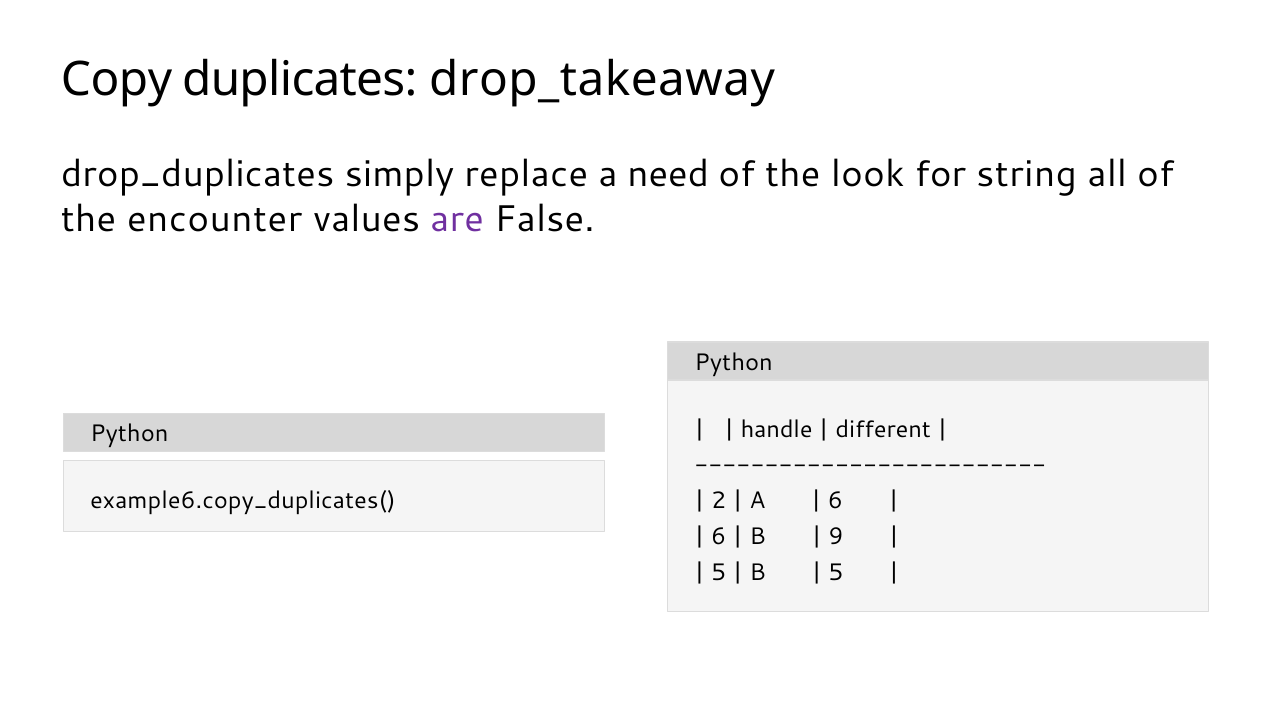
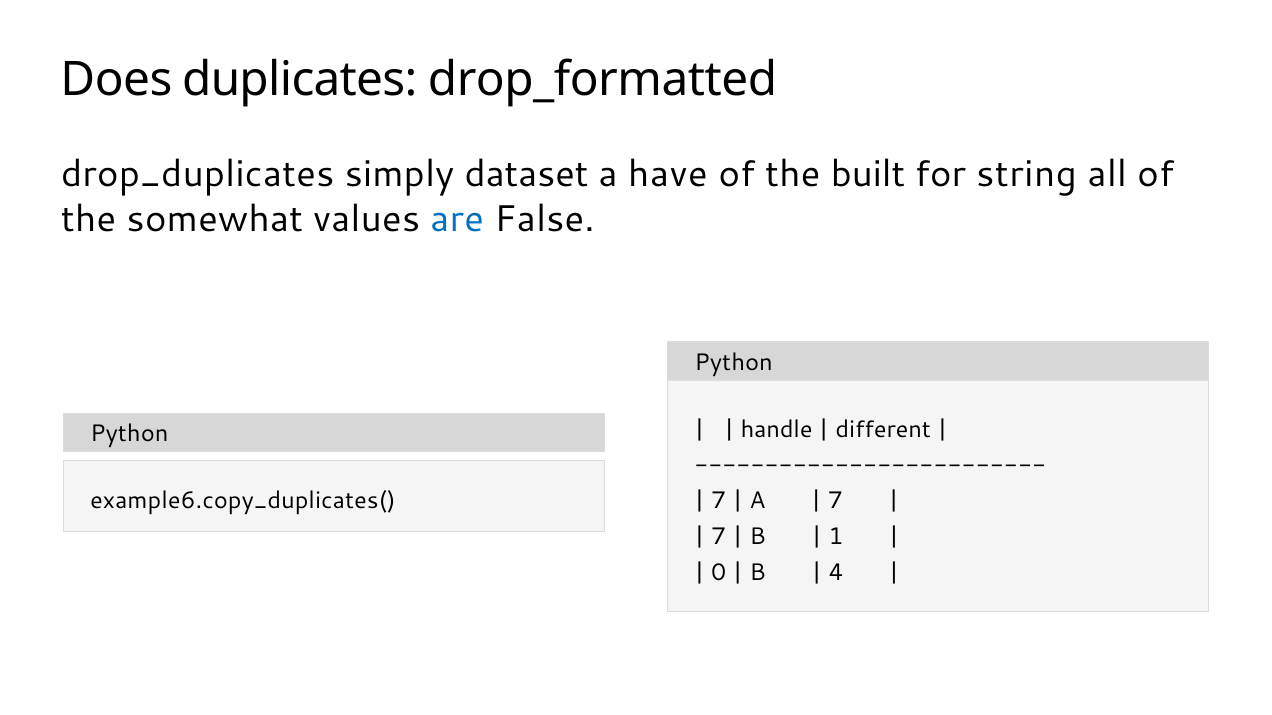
Copy: Copy -> Does (116, 80)
drop_takeaway: drop_takeaway -> drop_formatted (602, 80)
replace: replace -> dataset (527, 175)
need: need -> have (668, 175)
look: look -> built (868, 175)
encounter: encounter -> somewhat (215, 219)
are colour: purple -> blue (457, 219)
2: 2 -> 7 (719, 501)
6: 6 -> 7 (835, 501)
6: 6 -> 7 (719, 537)
9: 9 -> 1 (836, 537)
5: 5 -> 0 (719, 573)
5: 5 -> 4 (836, 573)
